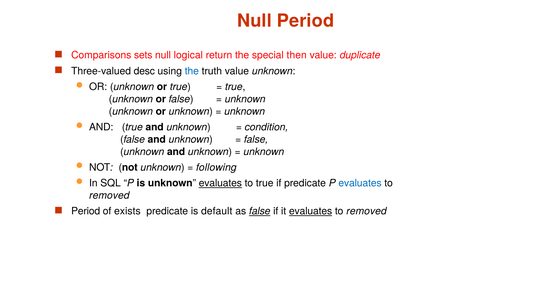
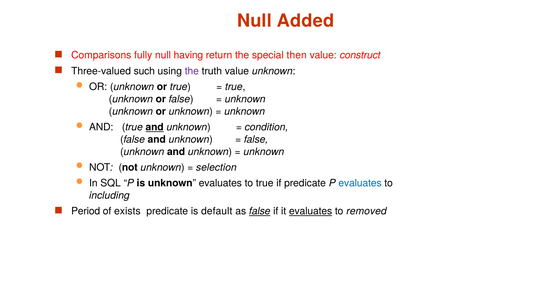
Null Period: Period -> Added (306, 21)
sets: sets -> fully (143, 55)
logical: logical -> having (188, 55)
duplicate: duplicate -> construct (360, 55)
desc: desc -> such (144, 71)
the colour: blue -> purple (192, 71)
and underline: none -> present (155, 127)
following: following -> selection (216, 167)
evaluates underline: present -> none (220, 183)
removed: removed -> including (109, 195)
